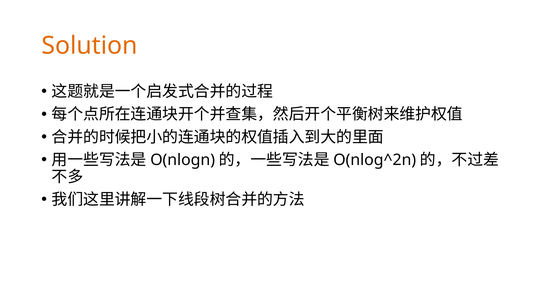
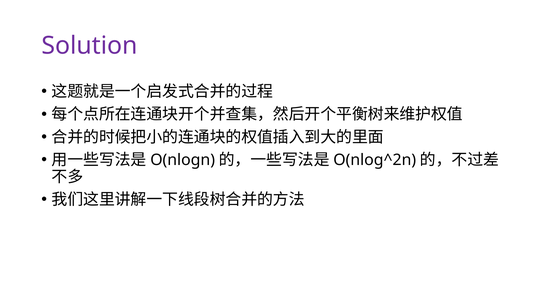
Solution colour: orange -> purple (90, 46)
